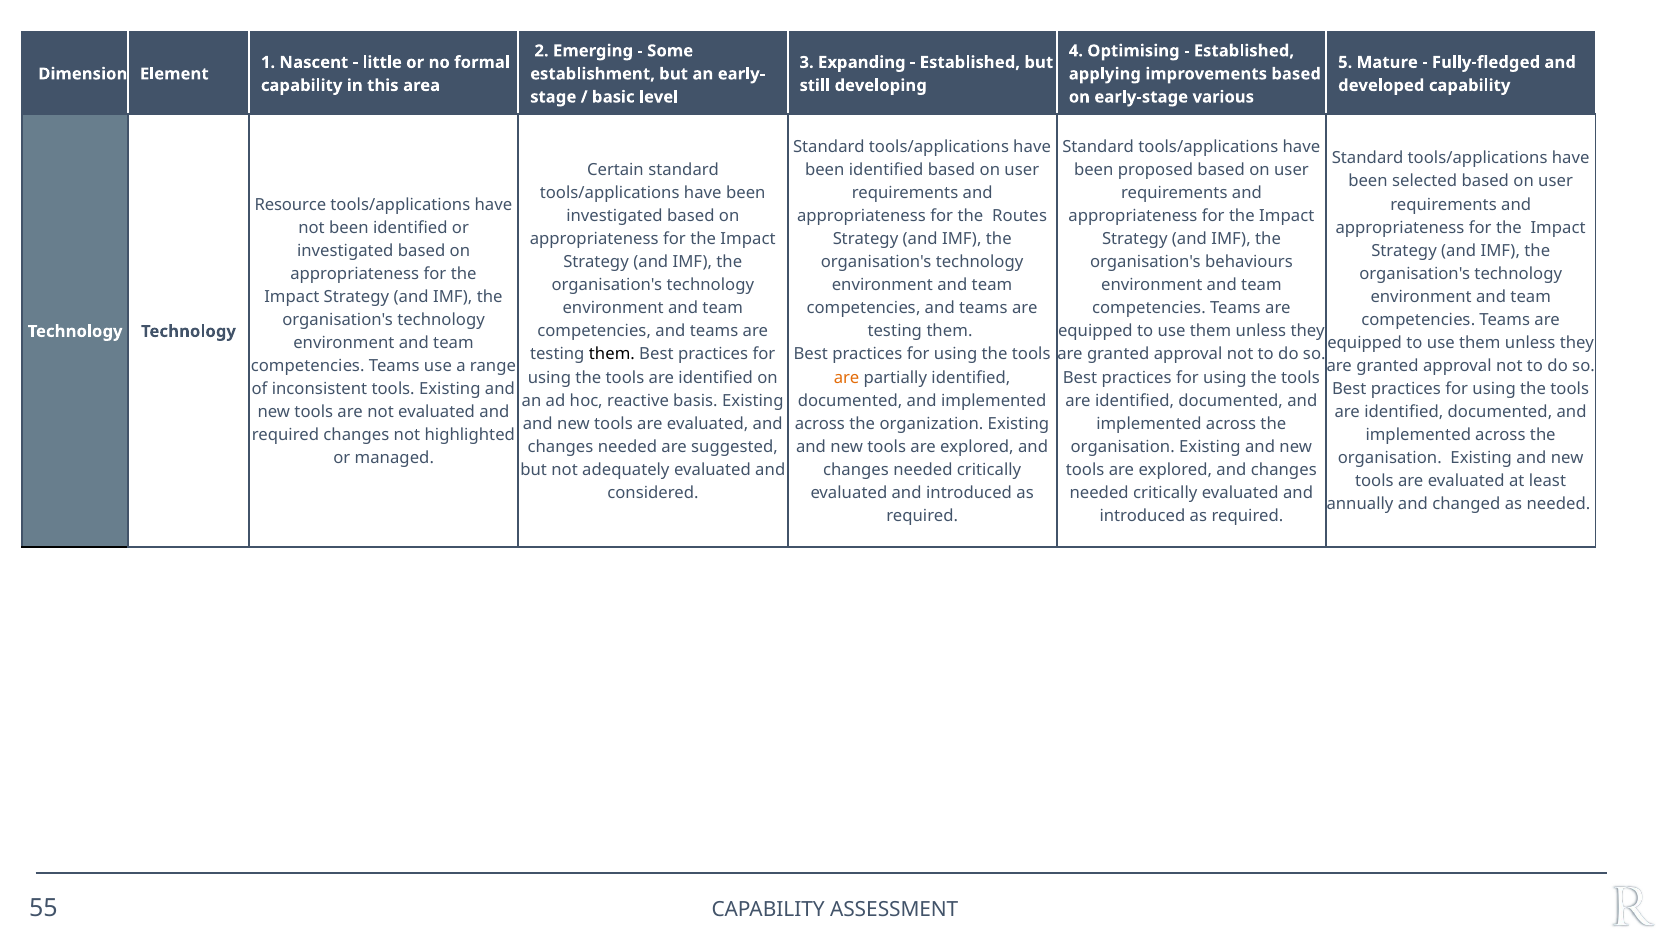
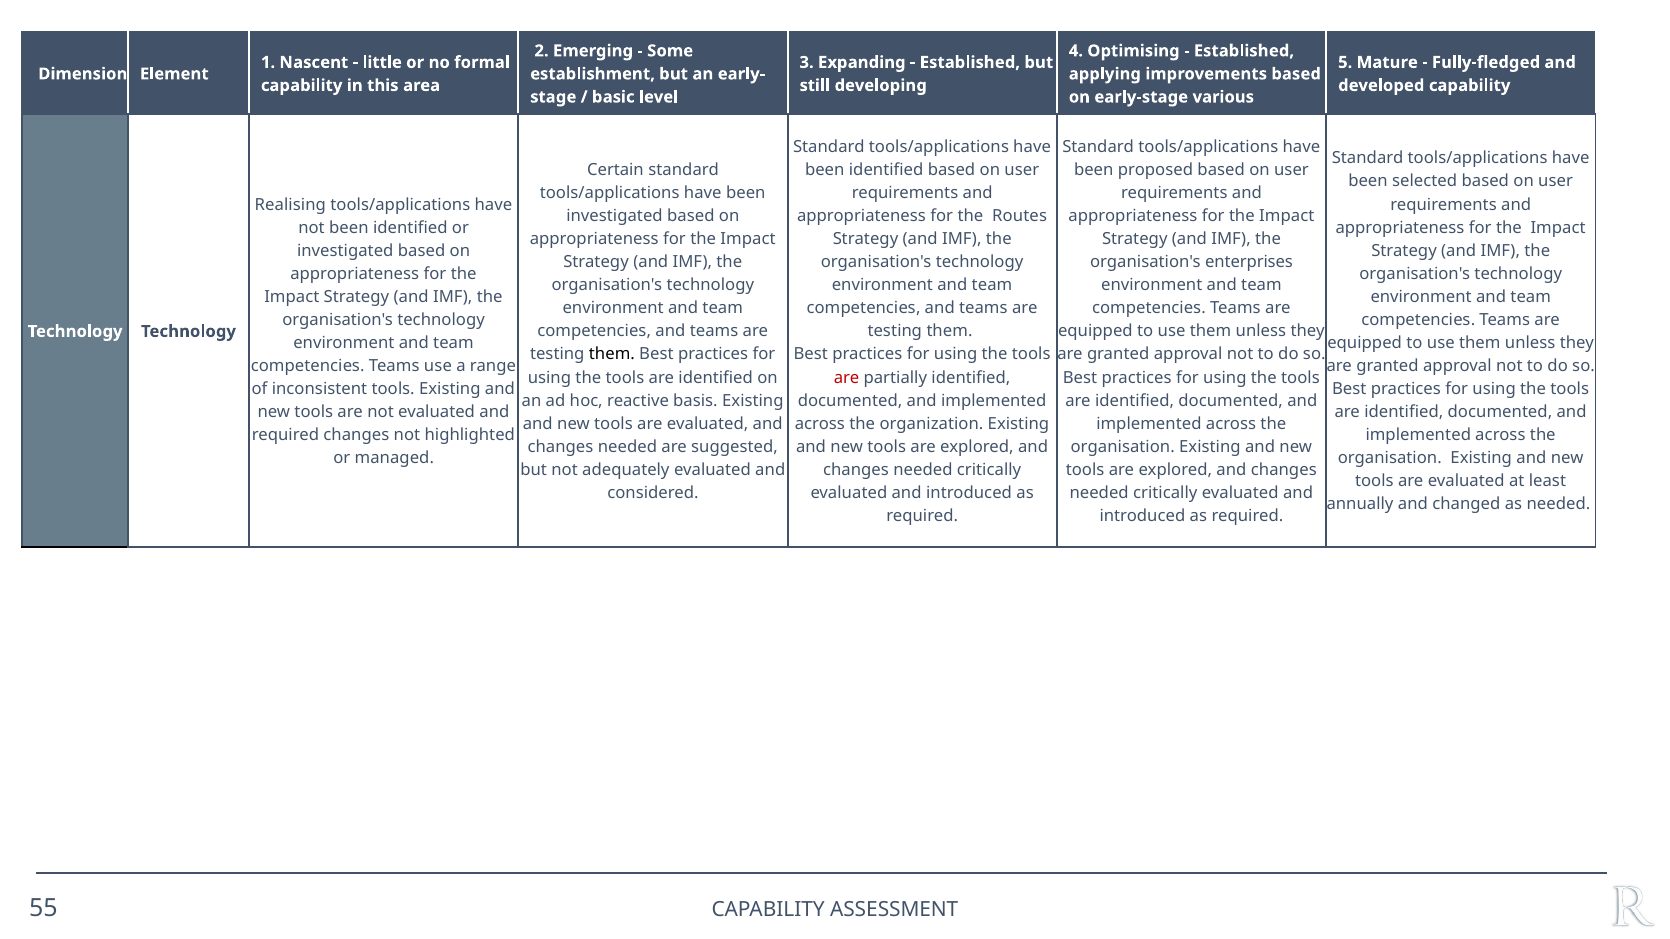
Resource: Resource -> Realising (290, 205)
behaviours: behaviours -> enterprises (1249, 262)
are colour: orange -> red (847, 378)
